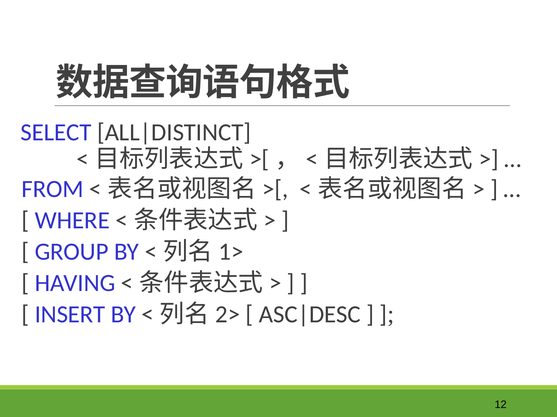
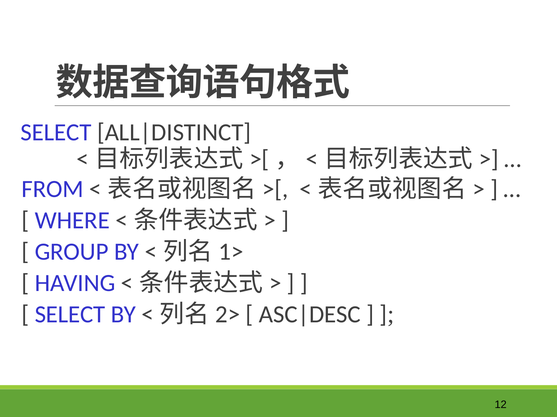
INSERT: INSERT -> SELECT (70, 315)
